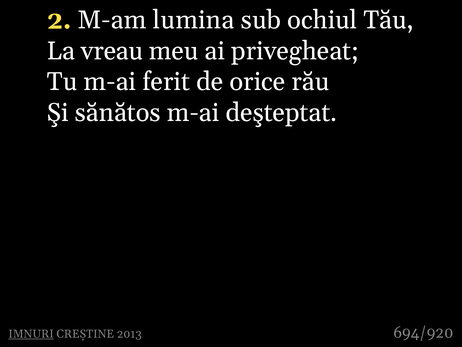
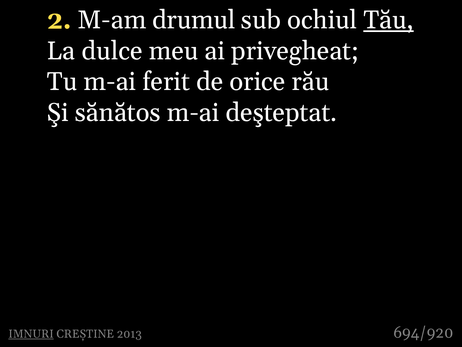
lumina: lumina -> drumul (194, 20)
Tău underline: none -> present (389, 20)
vreau: vreau -> dulce (112, 51)
